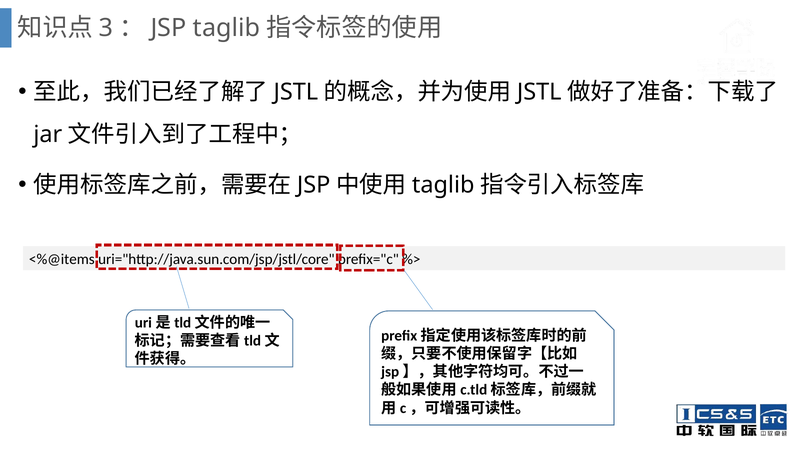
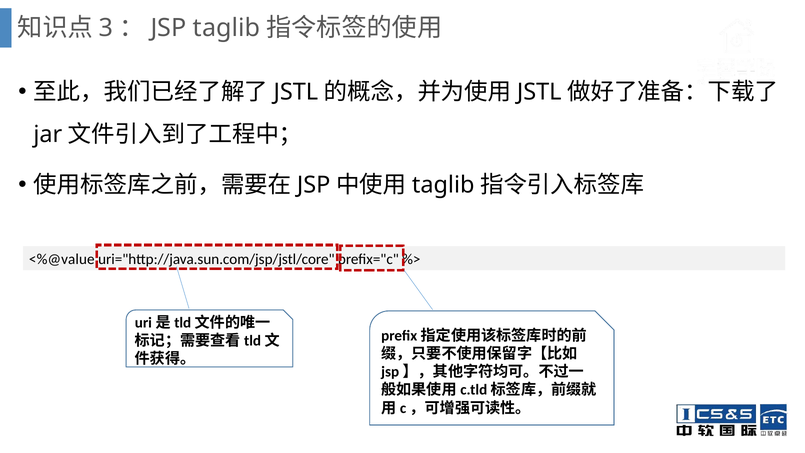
<%@items: <%@items -> <%@value (62, 259)
